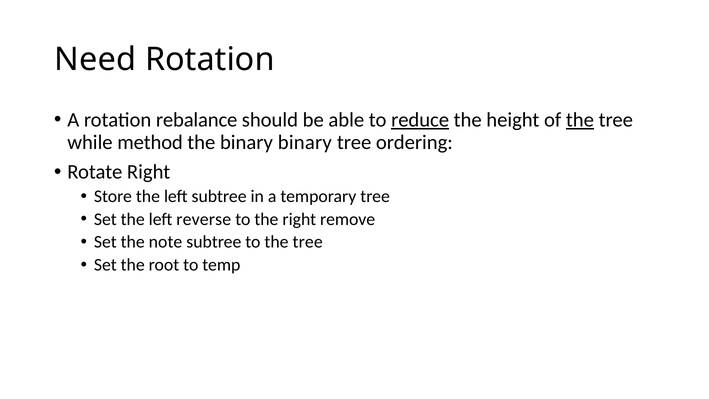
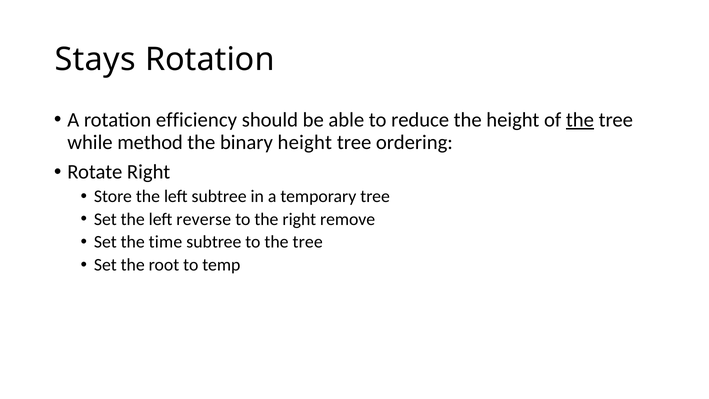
Need: Need -> Stays (95, 60)
rebalance: rebalance -> efficiency (196, 120)
reduce underline: present -> none (420, 120)
binary binary: binary -> height (305, 142)
note: note -> time (165, 242)
